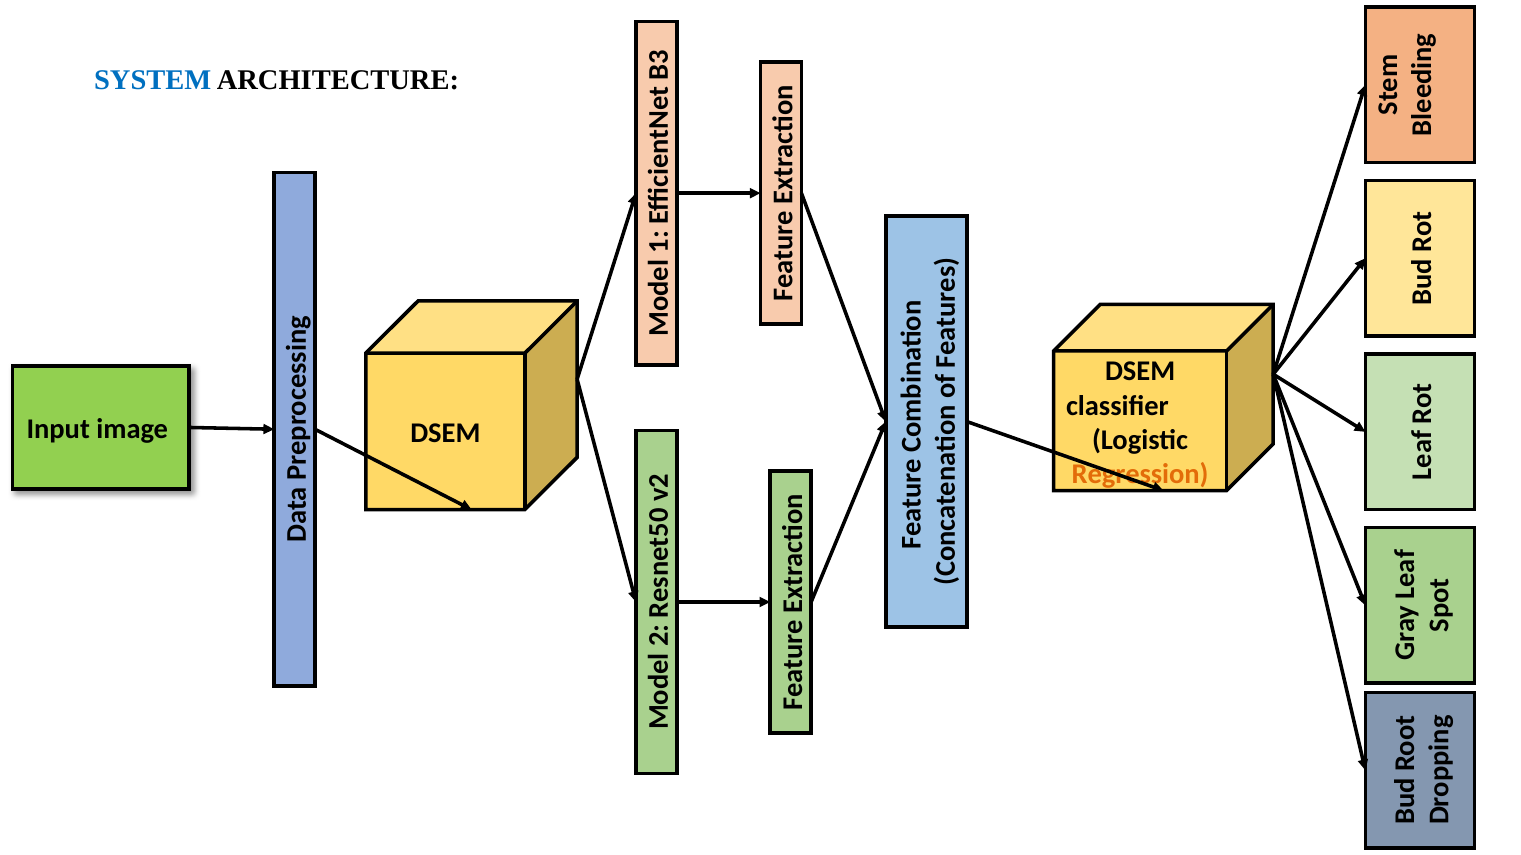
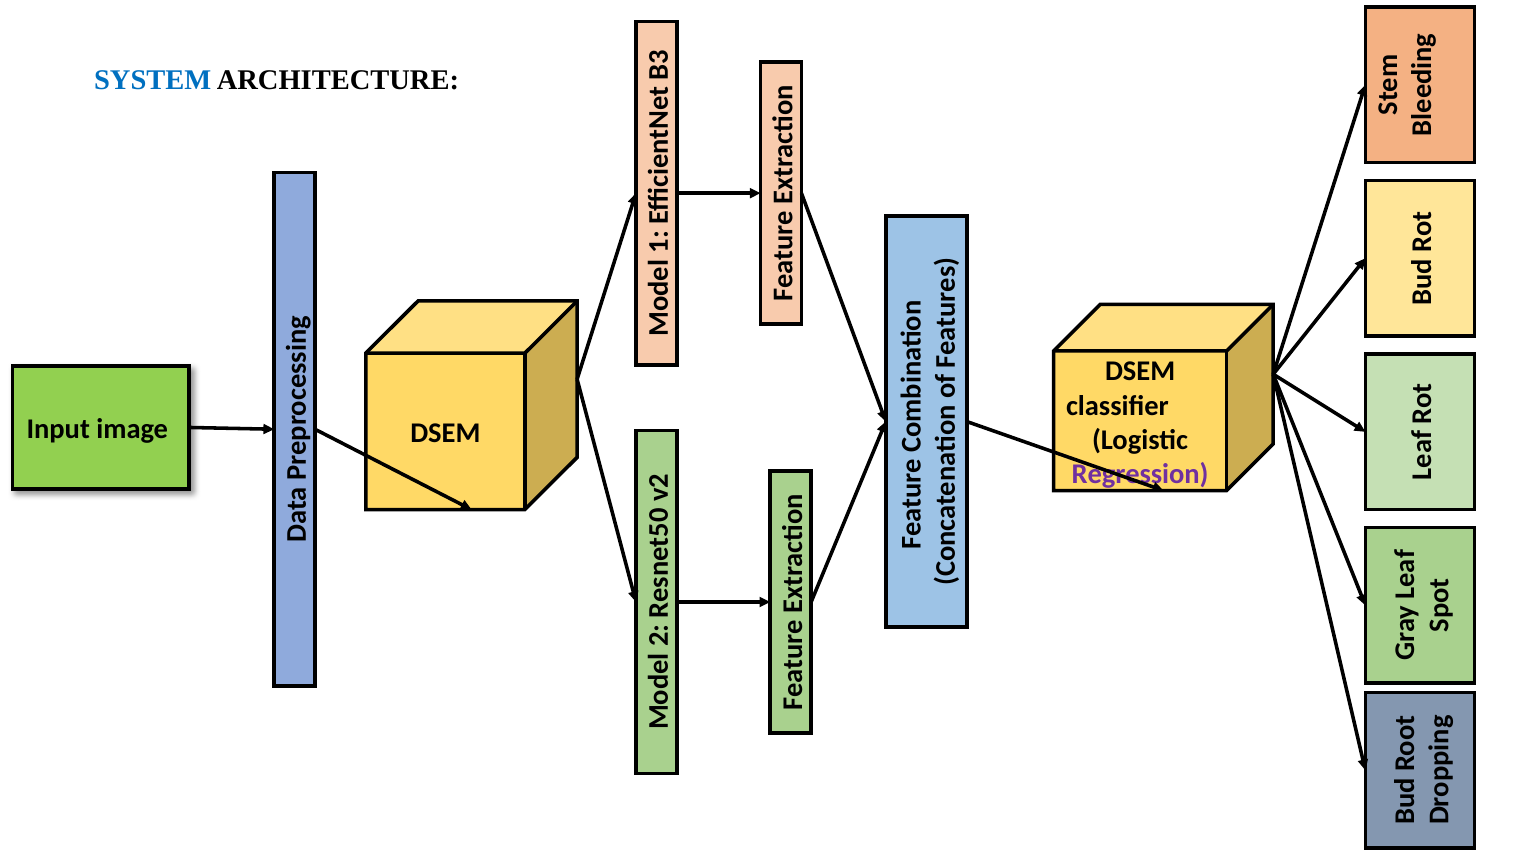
Regression colour: orange -> purple (1140, 474)
